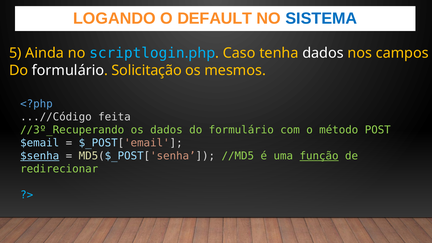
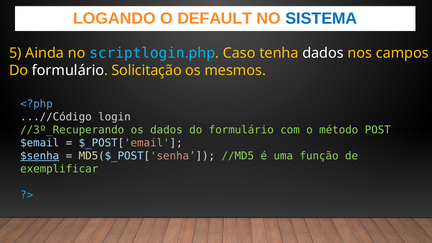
feita: feita -> login (114, 117)
função underline: present -> none (319, 156)
redirecionar: redirecionar -> exemplificar (59, 169)
